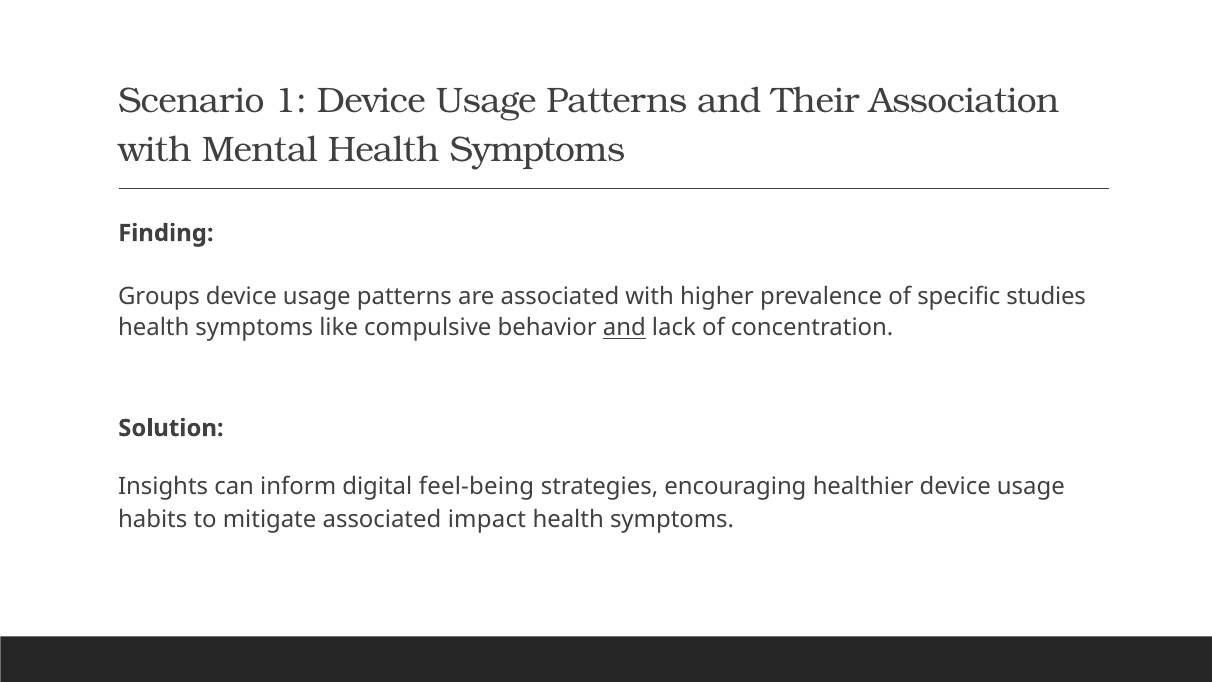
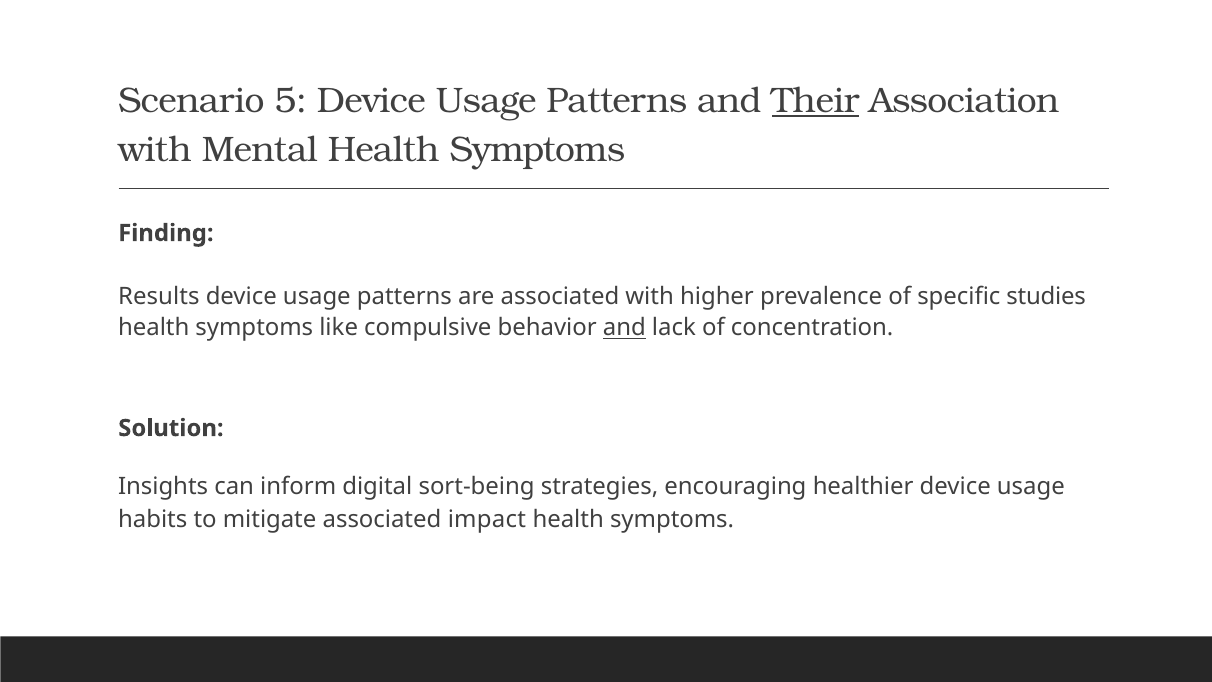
1: 1 -> 5 (291, 101)
Their underline: none -> present (815, 101)
Groups: Groups -> Results (159, 296)
feel-being: feel-being -> sort-being (477, 486)
